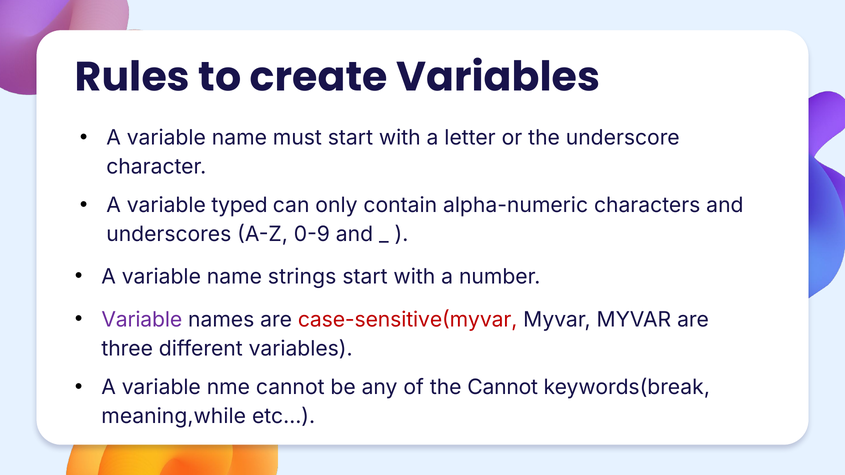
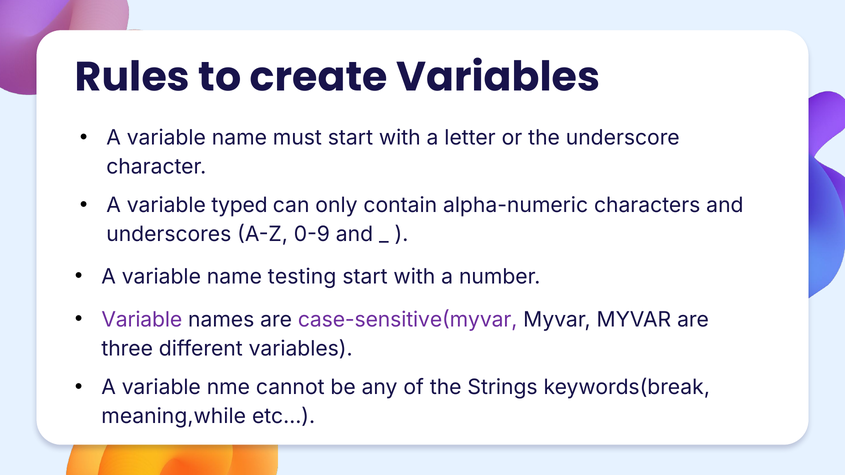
strings: strings -> testing (302, 277)
case-sensitive(myvar colour: red -> purple (408, 320)
the Cannot: Cannot -> Strings (503, 387)
